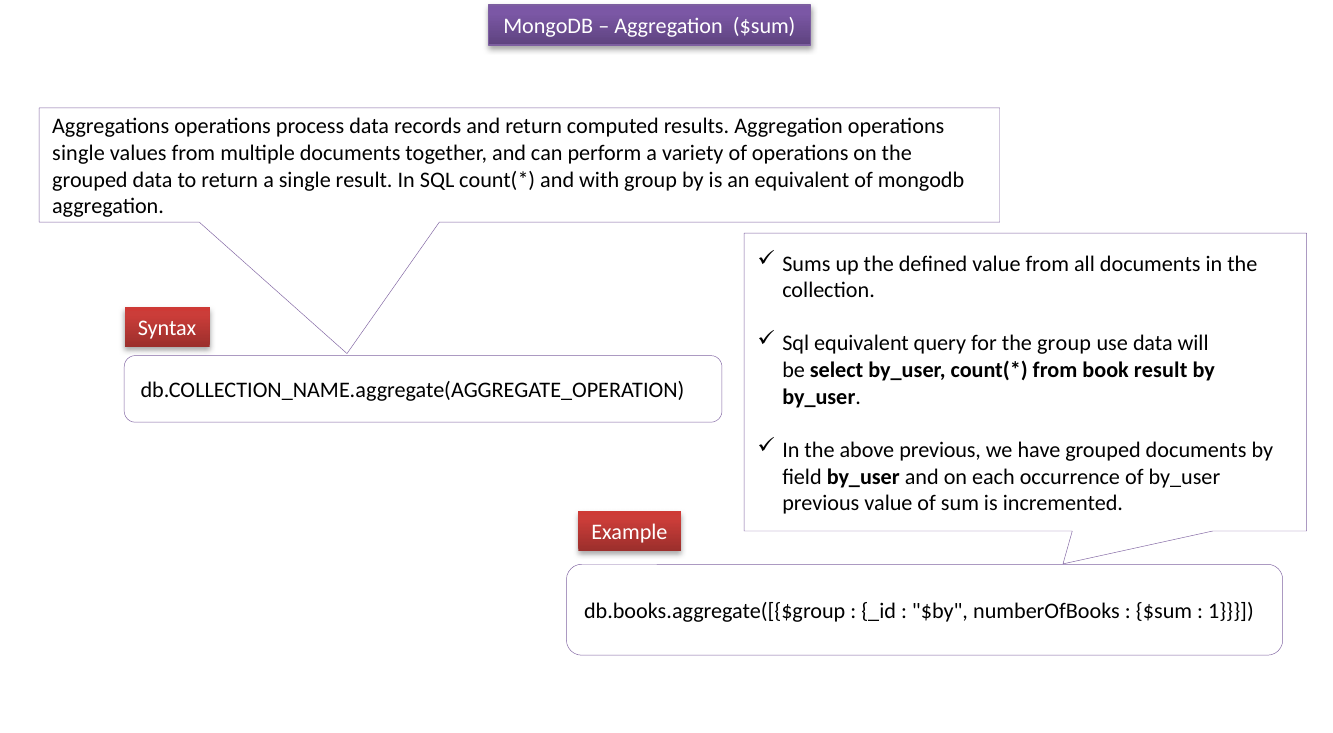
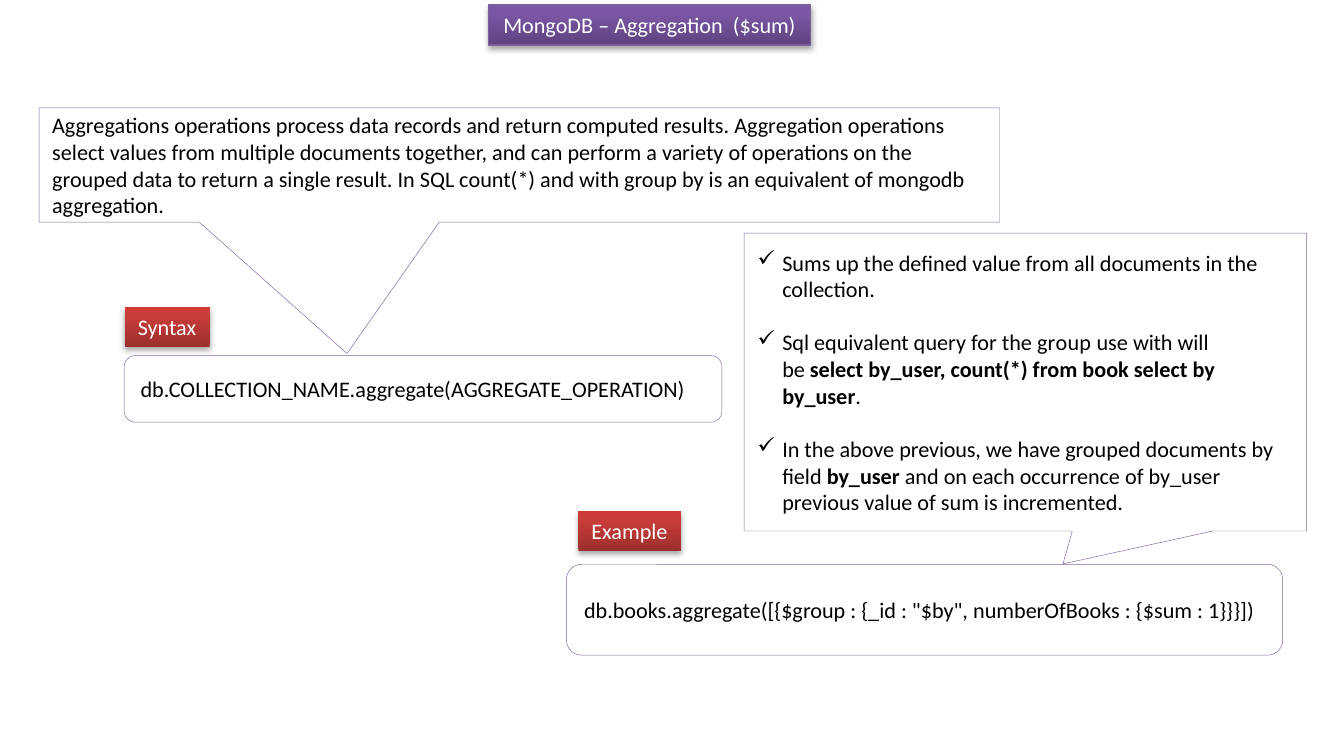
single: single -> select (79, 153)
use data: data -> with (1153, 344)
book result: result -> select (1161, 370)
